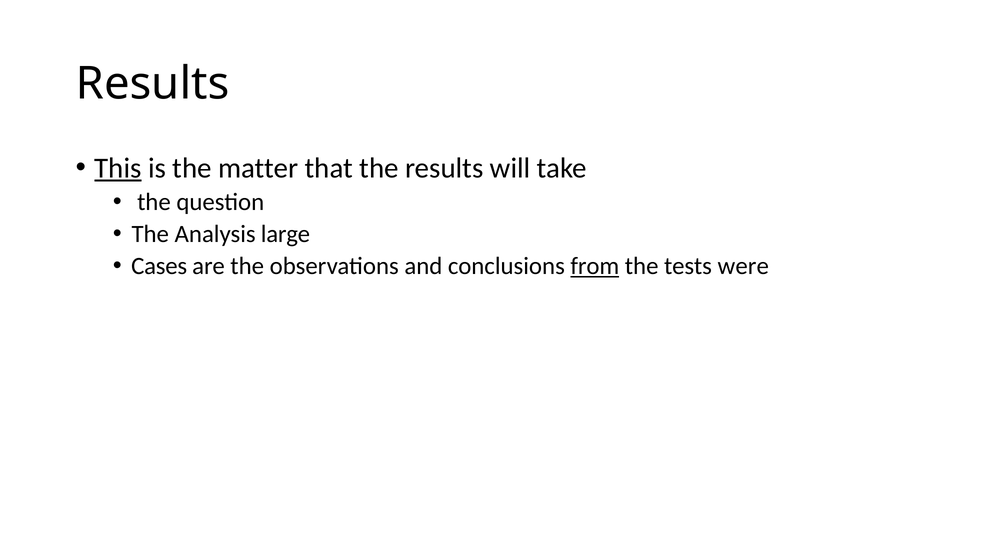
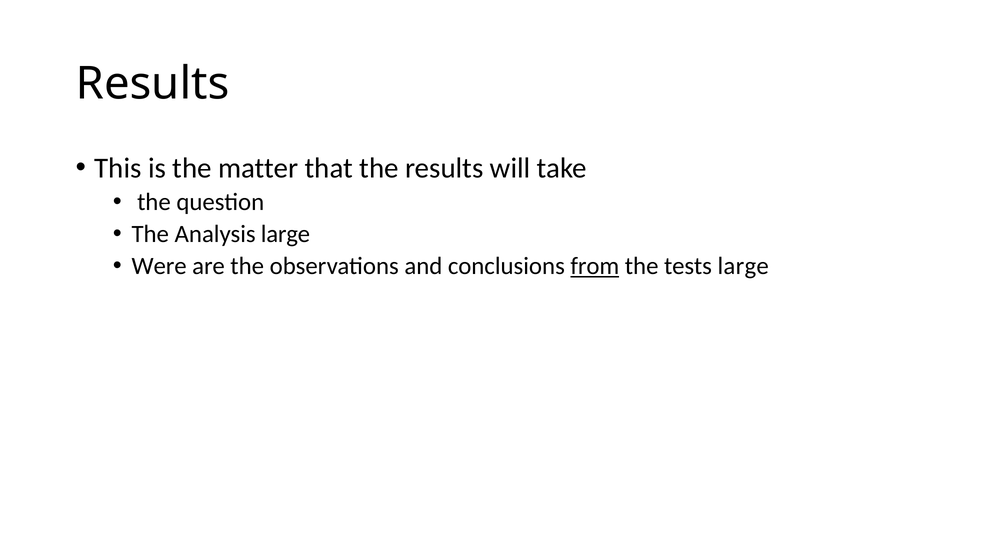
This underline: present -> none (118, 168)
Cases: Cases -> Were (159, 266)
tests were: were -> large (743, 266)
